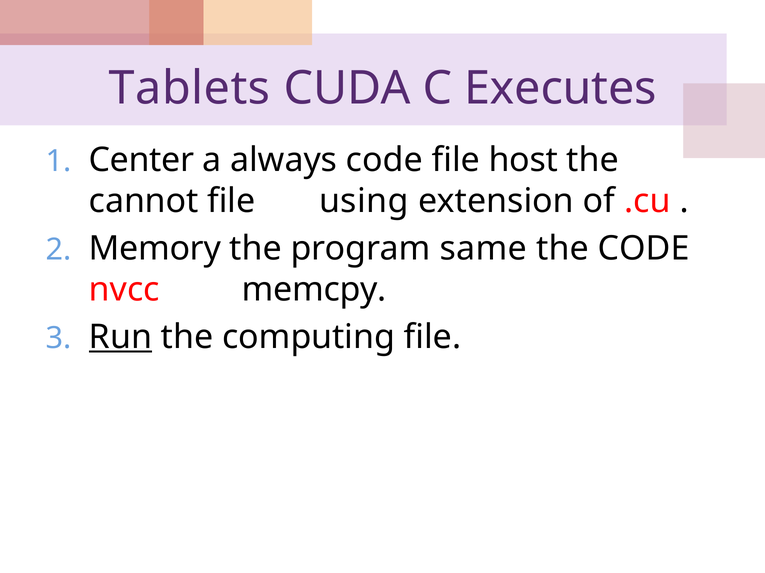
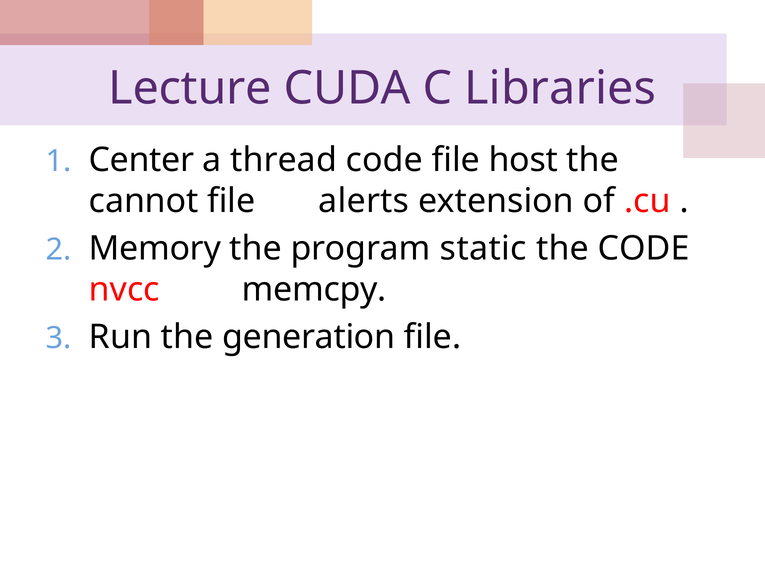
Tablets: Tablets -> Lecture (190, 89)
Executes: Executes -> Libraries (560, 89)
always: always -> thread (284, 160)
using: using -> alerts (364, 201)
same: same -> static (483, 249)
Run underline: present -> none (121, 337)
computing: computing -> generation (309, 337)
